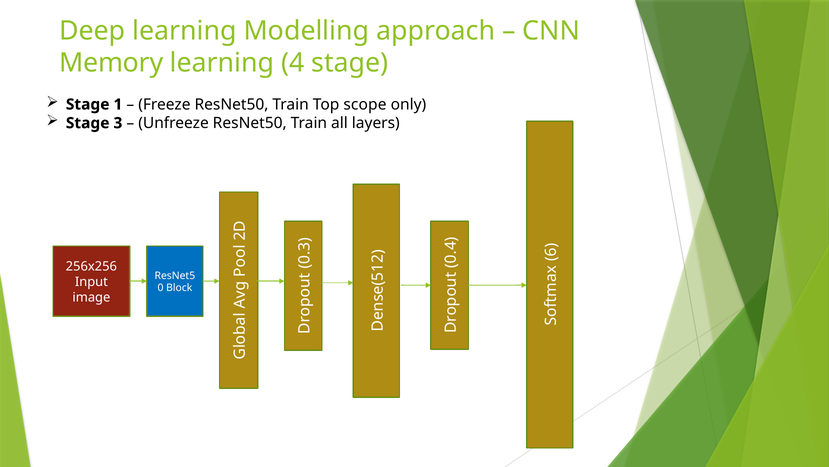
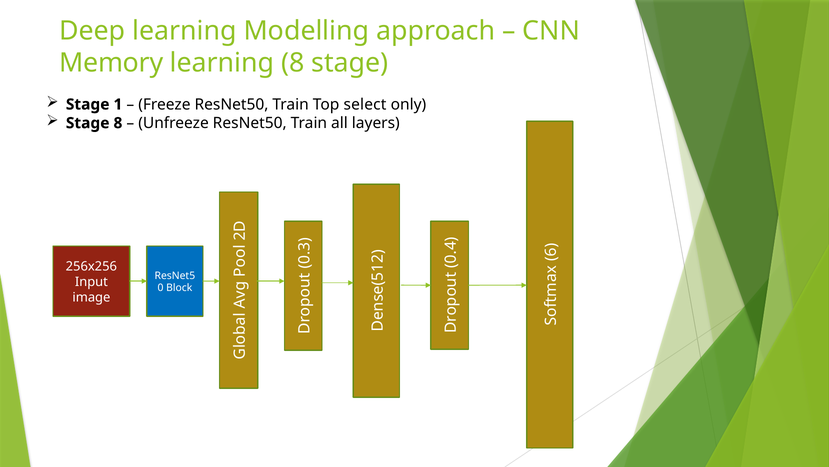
learning 4: 4 -> 8 (293, 63)
scope: scope -> select (365, 104)
Stage 3: 3 -> 8 (118, 123)
